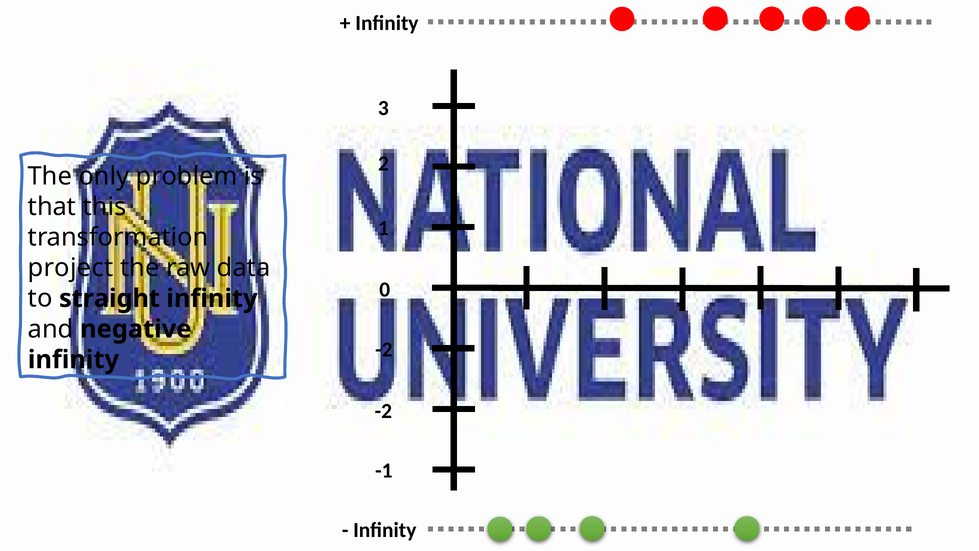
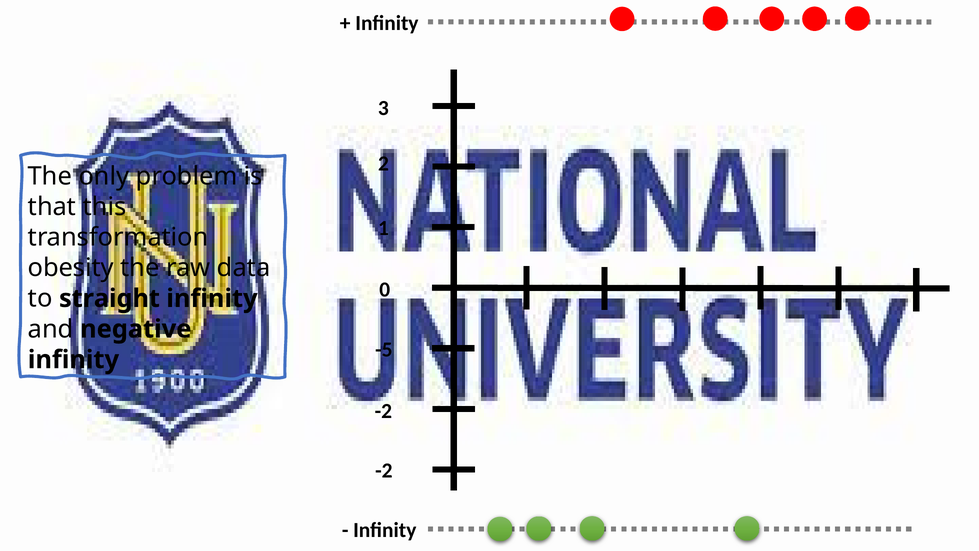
project: project -> obesity (71, 268)
-2: -2 -> -5 (384, 349)
-1: -1 -> -2 (384, 470)
